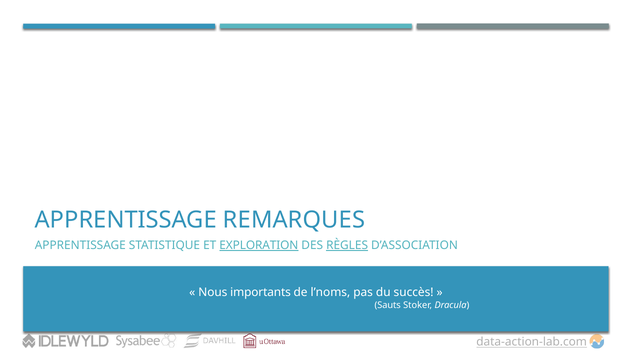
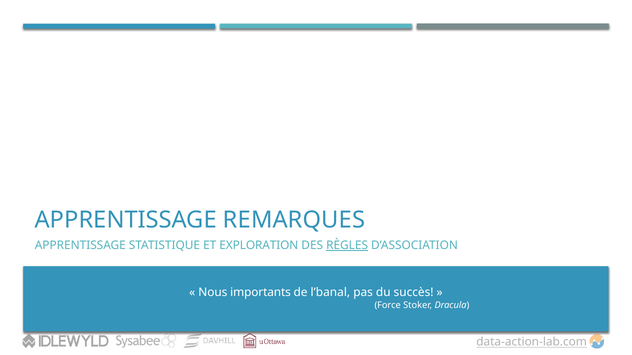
EXPLORATION underline: present -> none (259, 246)
l’noms: l’noms -> l’banal (330, 293)
Sauts: Sauts -> Force (388, 305)
